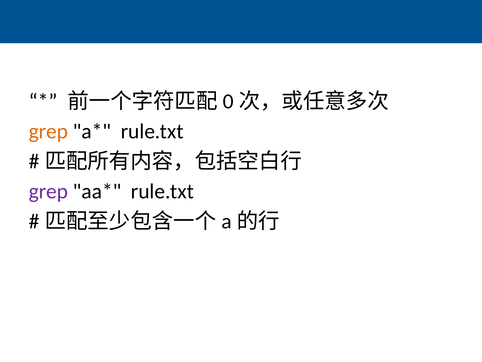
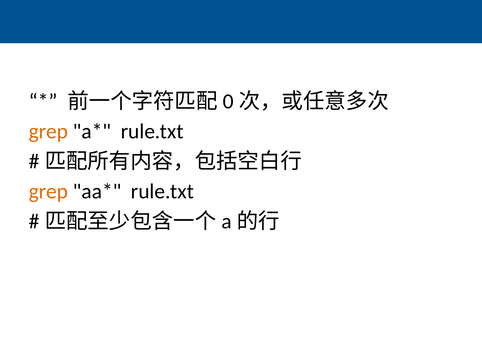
grep colour: purple -> orange (49, 191)
